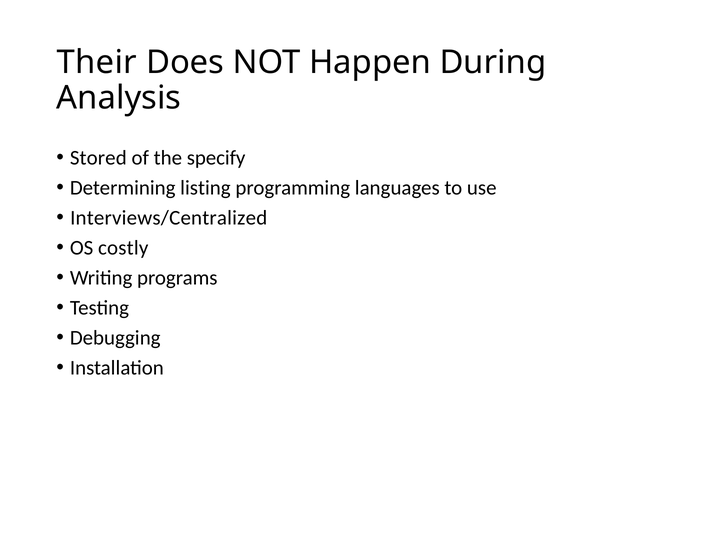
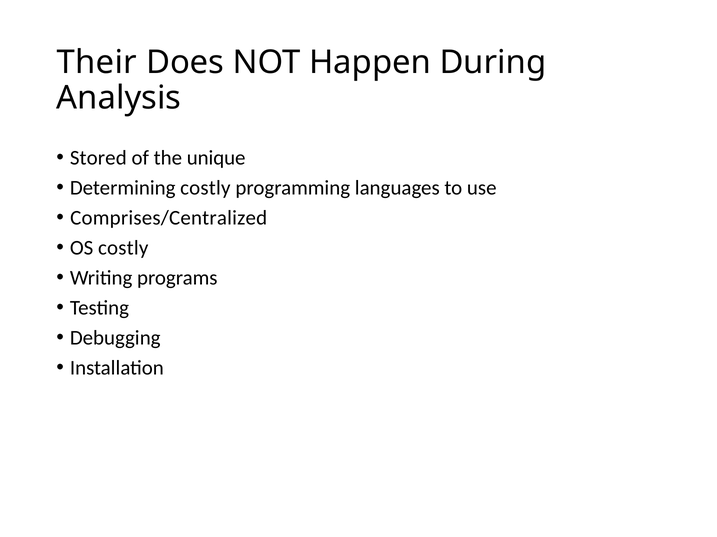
specify: specify -> unique (216, 158)
Determining listing: listing -> costly (205, 188)
Interviews/Centralized: Interviews/Centralized -> Comprises/Centralized (169, 218)
